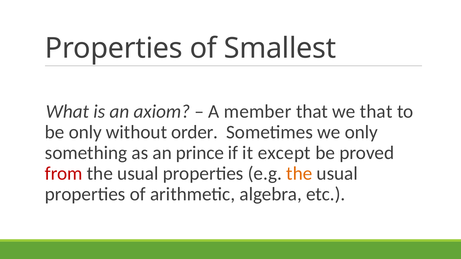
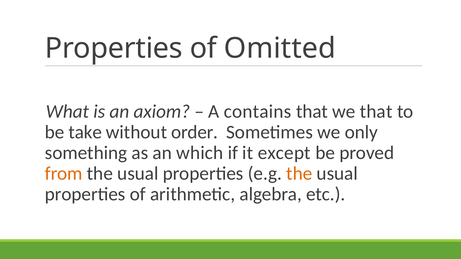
Smallest: Smallest -> Omitted (280, 49)
member: member -> contains (258, 112)
be only: only -> take (85, 132)
prince: prince -> which (200, 153)
from colour: red -> orange (64, 174)
